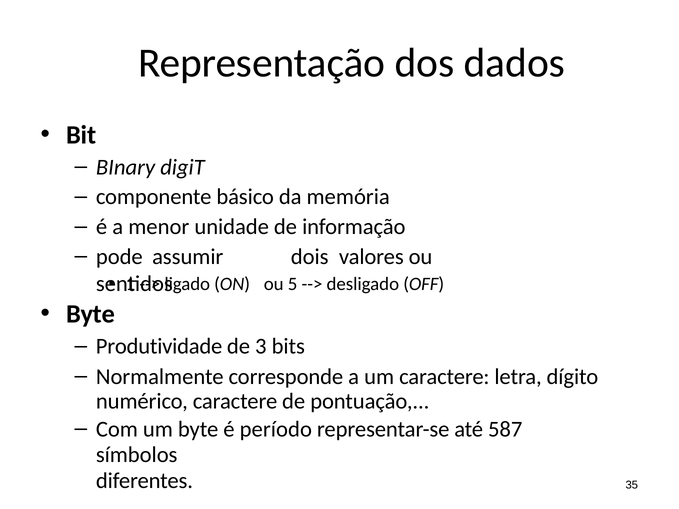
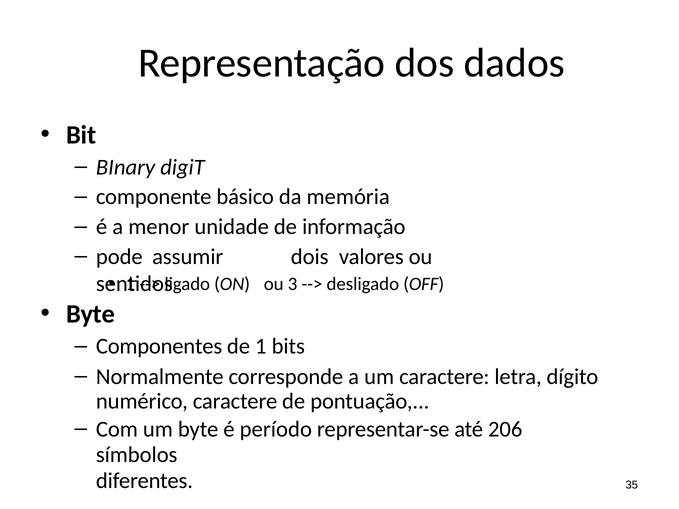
5: 5 -> 3 (293, 284)
Produtividade: Produtividade -> Componentes (159, 347)
de 3: 3 -> 1 (261, 347)
587: 587 -> 206 (505, 429)
